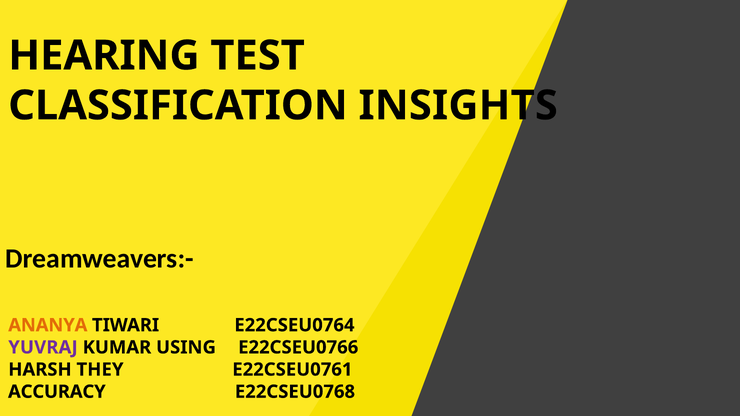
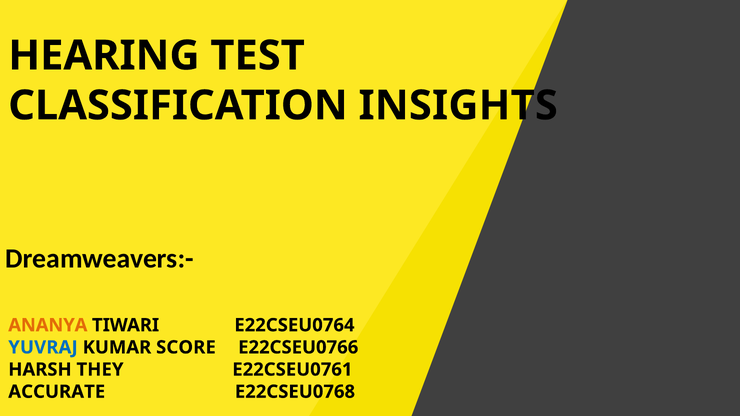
YUVRAJ colour: purple -> blue (43, 348)
USING: USING -> SCORE (186, 348)
ACCURACY: ACCURACY -> ACCURATE (57, 392)
